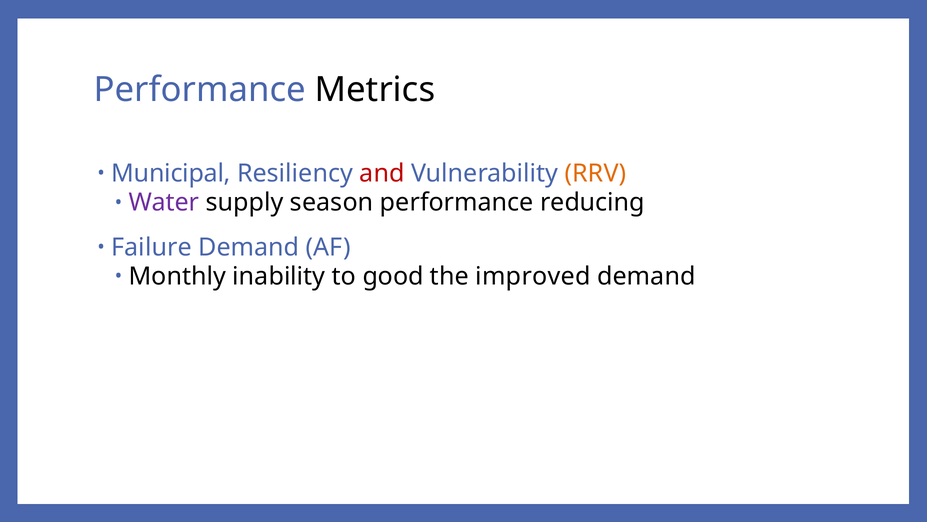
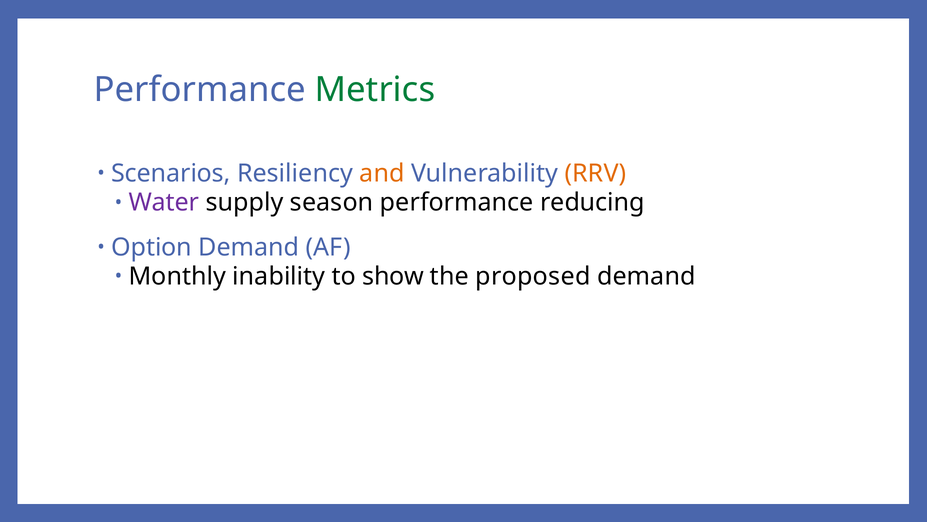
Metrics colour: black -> green (375, 90)
Municipal: Municipal -> Scenarios (171, 173)
and colour: red -> orange (382, 173)
Failure: Failure -> Option (152, 247)
good: good -> show (393, 276)
improved: improved -> proposed (533, 276)
